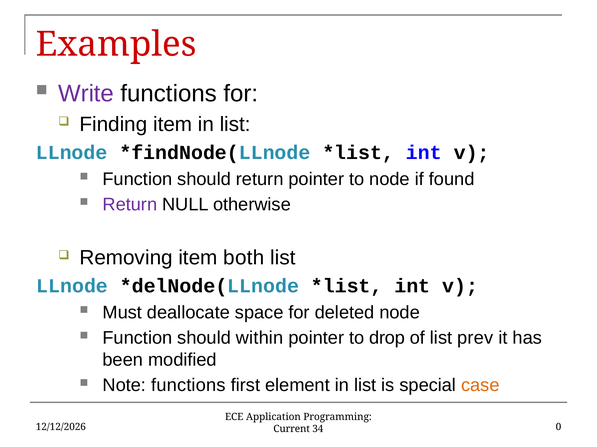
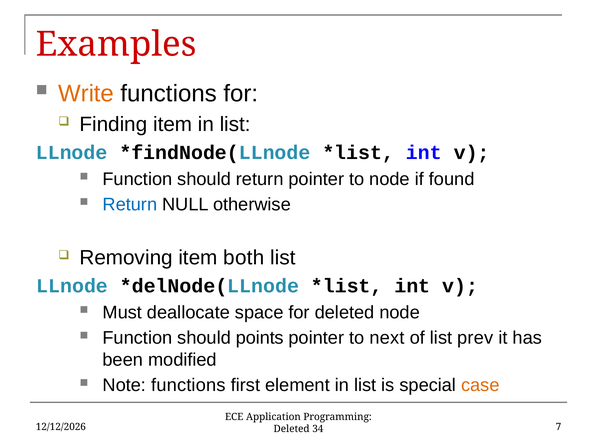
Write colour: purple -> orange (86, 94)
Return colour: purple -> blue (130, 205)
within: within -> points (260, 338)
drop: drop -> next (387, 338)
Current: Current -> Deleted (292, 430)
0: 0 -> 7 (558, 428)
